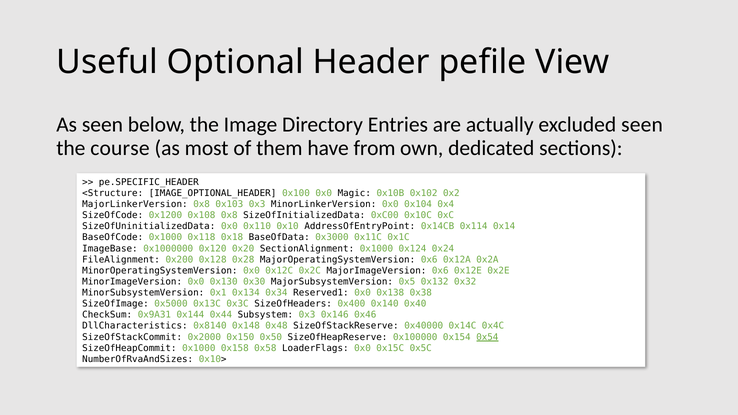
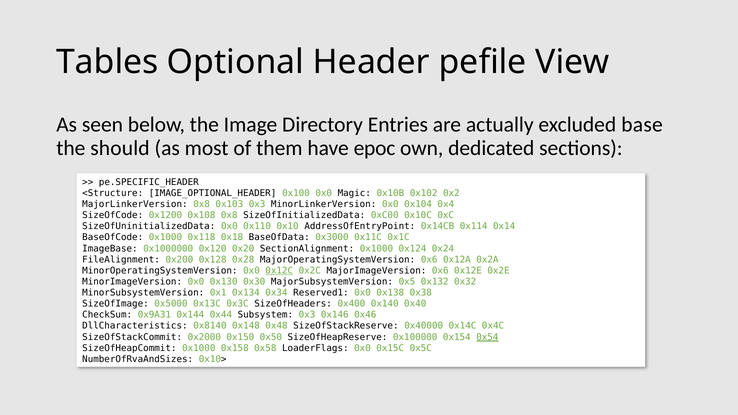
Useful: Useful -> Tables (107, 62)
excluded seen: seen -> base (642, 125)
course: course -> should (120, 148)
from: from -> epoc (375, 148)
0x12C underline: none -> present (279, 271)
